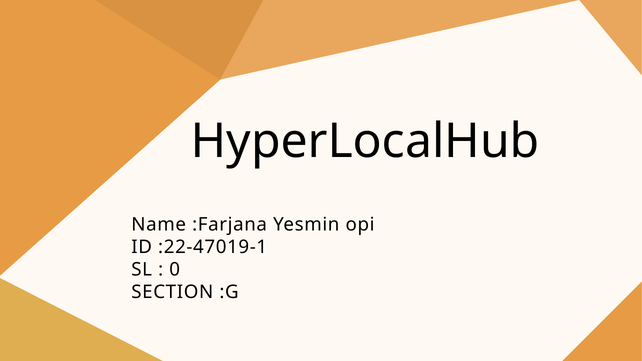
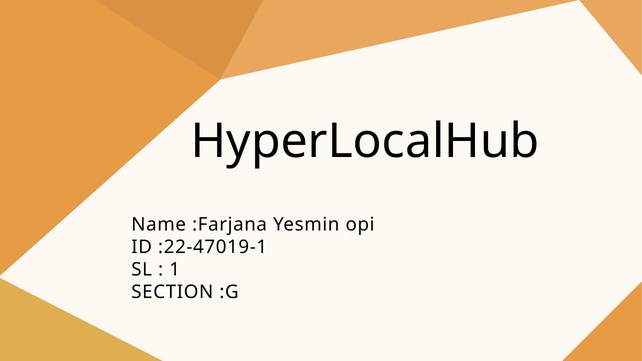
0: 0 -> 1 (175, 270)
